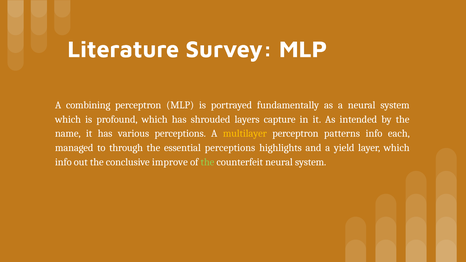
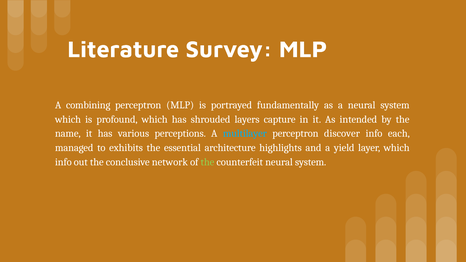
multilayer colour: yellow -> light blue (245, 134)
patterns: patterns -> discover (342, 134)
through: through -> exhibits (126, 148)
essential perceptions: perceptions -> architecture (230, 148)
improve: improve -> network (170, 162)
